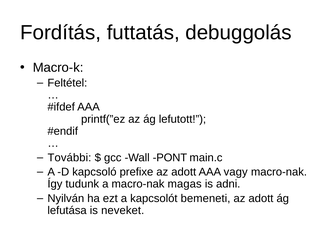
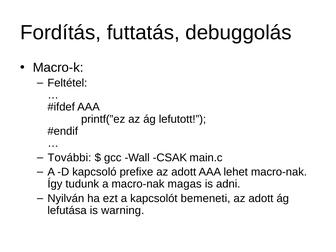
PONT: PONT -> CSAK (170, 158)
vagy: vagy -> lehet (236, 172)
neveket: neveket -> warning (123, 210)
